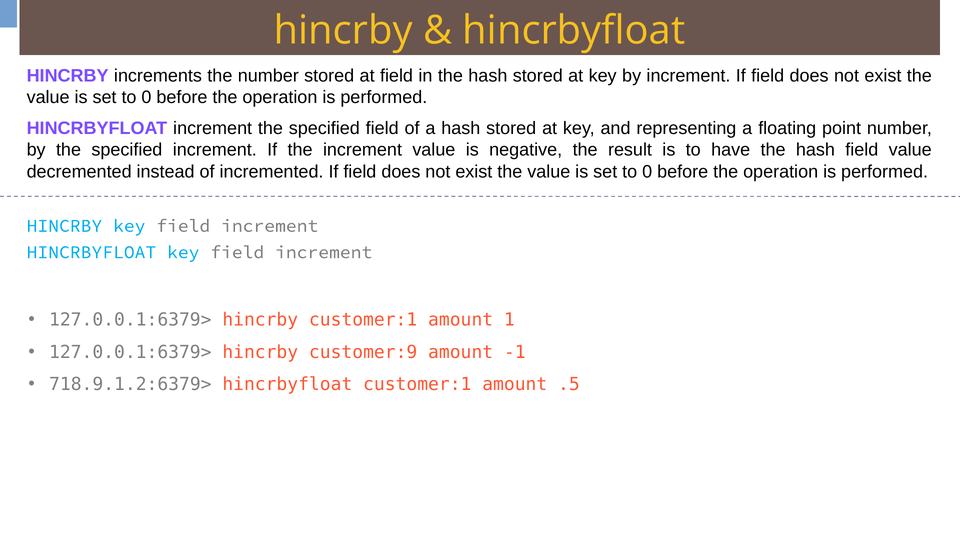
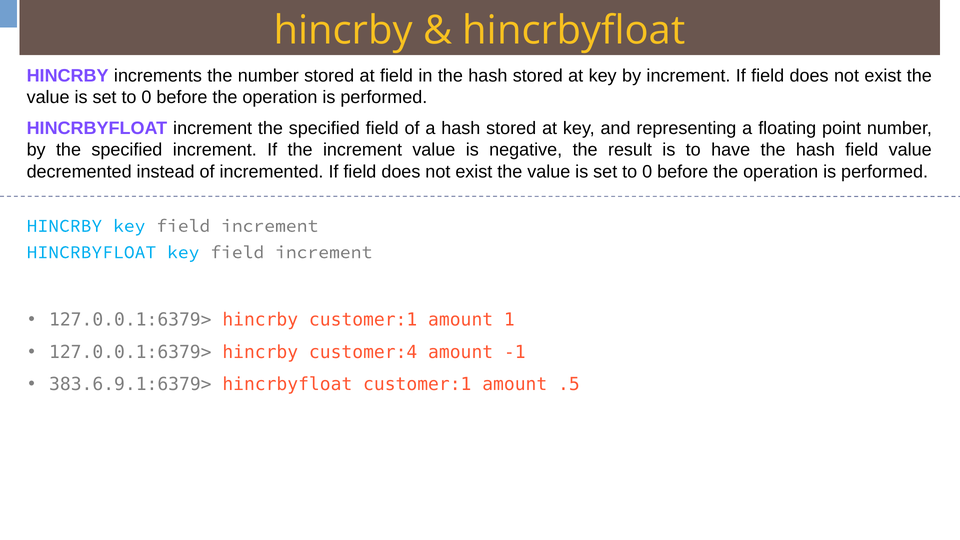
customer:9: customer:9 -> customer:4 (363, 352)
718.9.1.2:6379>: 718.9.1.2:6379> -> 383.6.9.1:6379> (130, 385)
